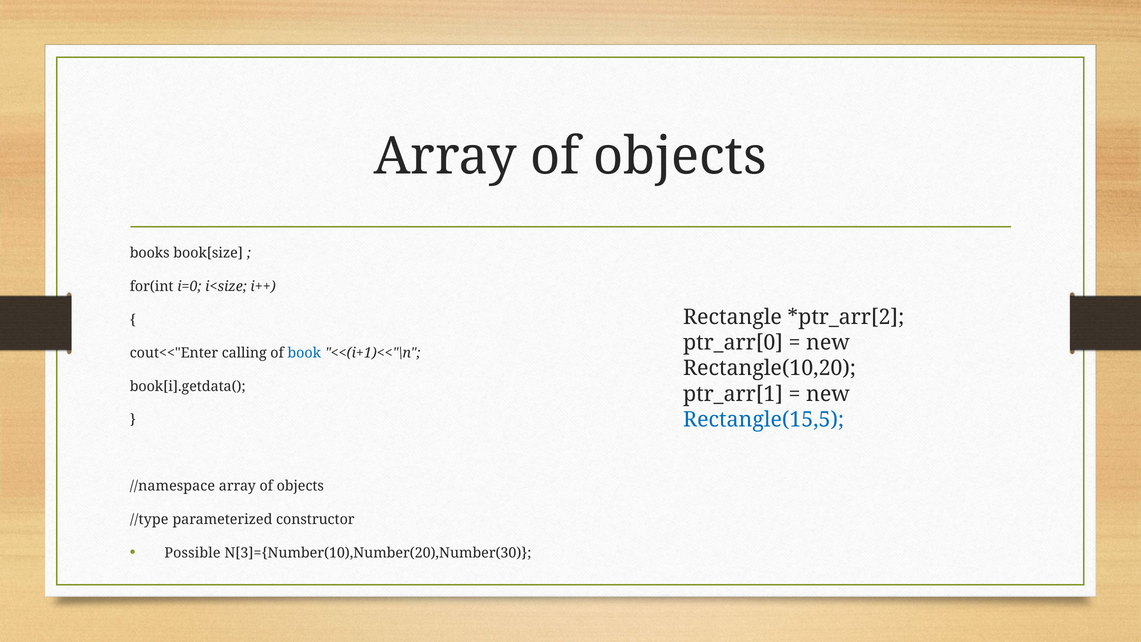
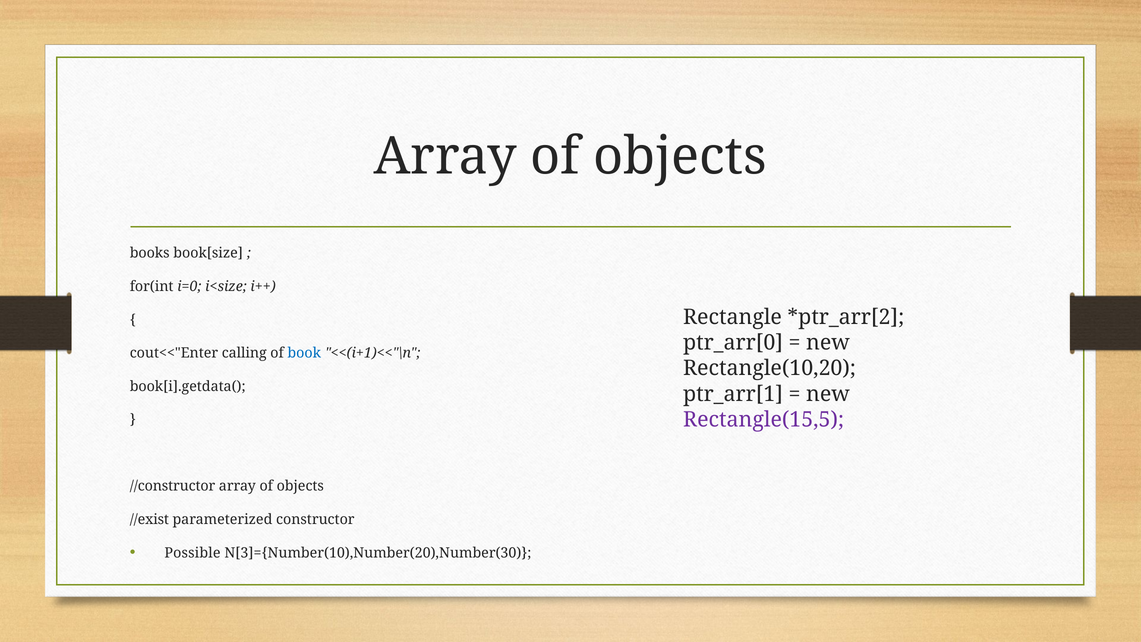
Rectangle(15,5 colour: blue -> purple (764, 420)
//namespace: //namespace -> //constructor (173, 486)
//type: //type -> //exist (149, 519)
